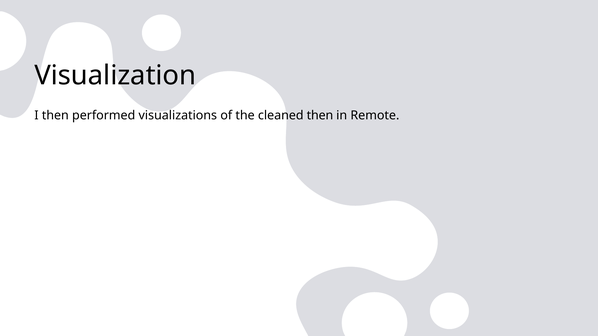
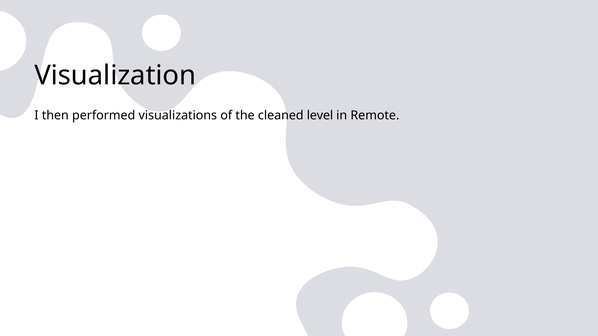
cleaned then: then -> level (320, 115)
